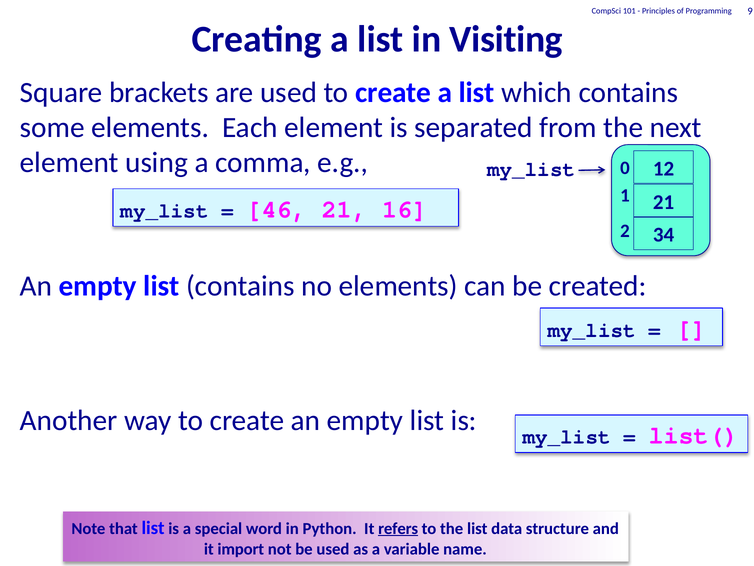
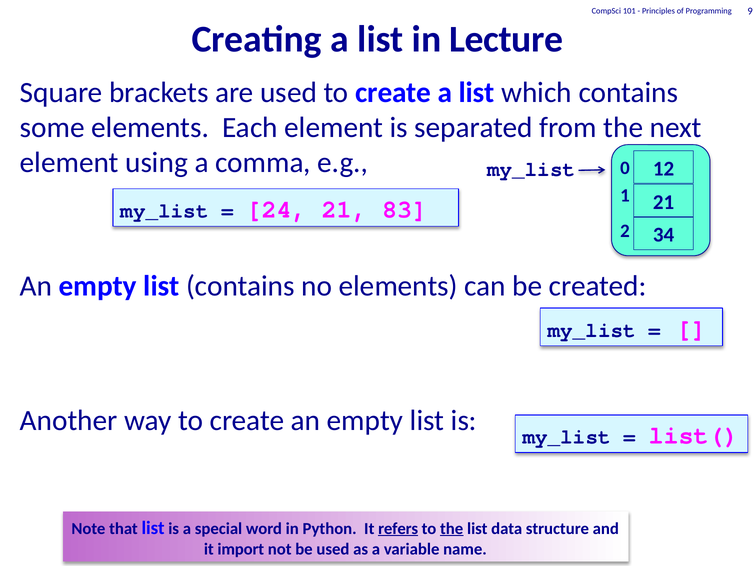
Visiting: Visiting -> Lecture (506, 39)
46: 46 -> 24 (277, 209)
16: 16 -> 83 (405, 209)
the underline: none -> present (452, 528)
